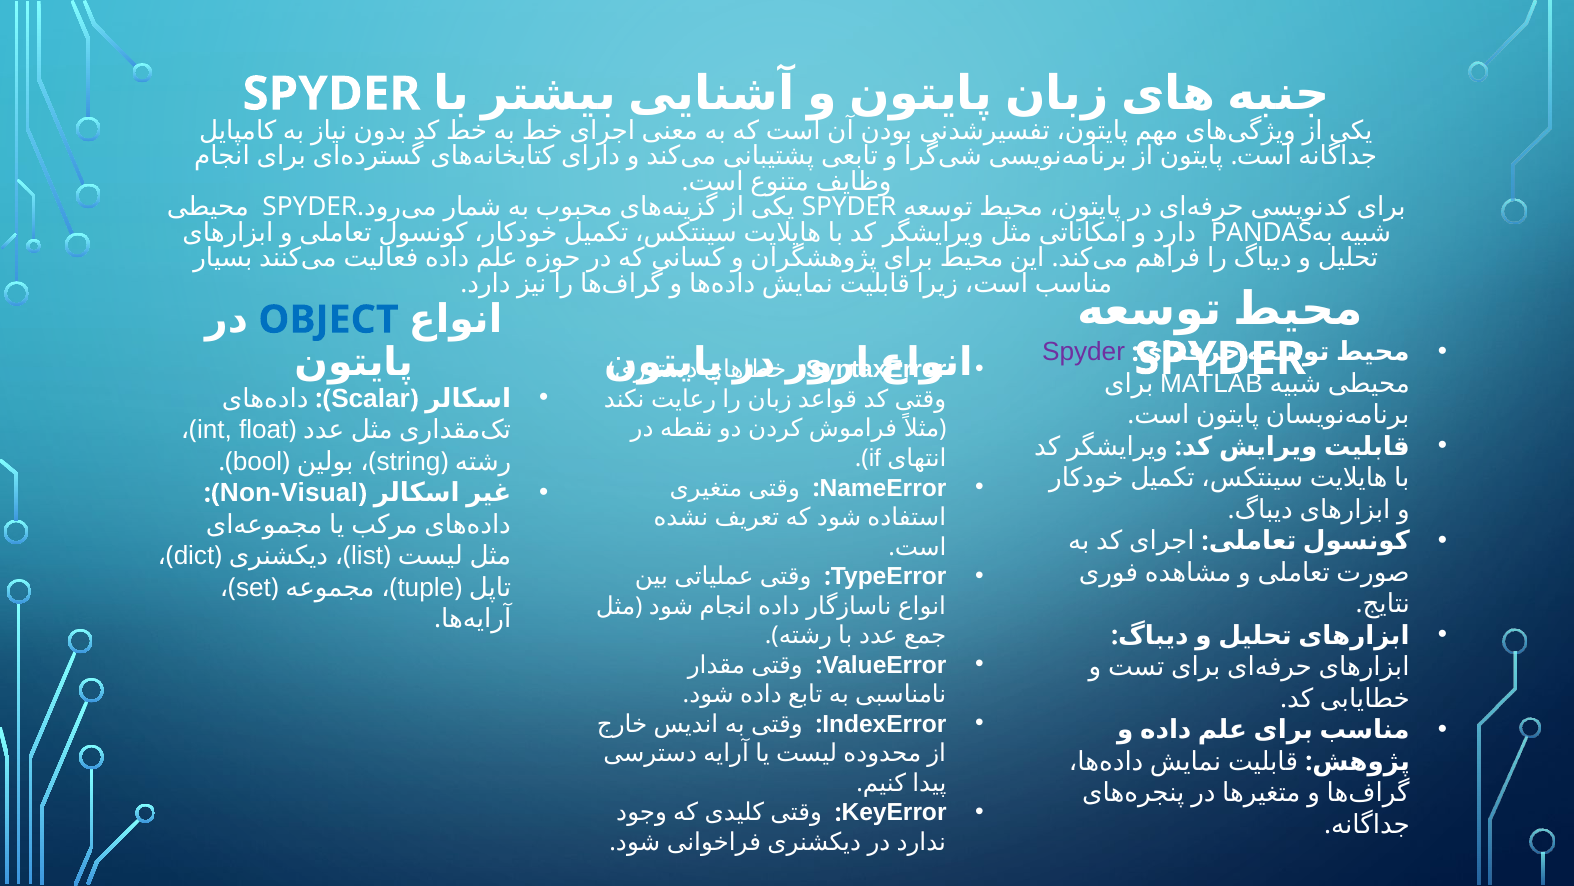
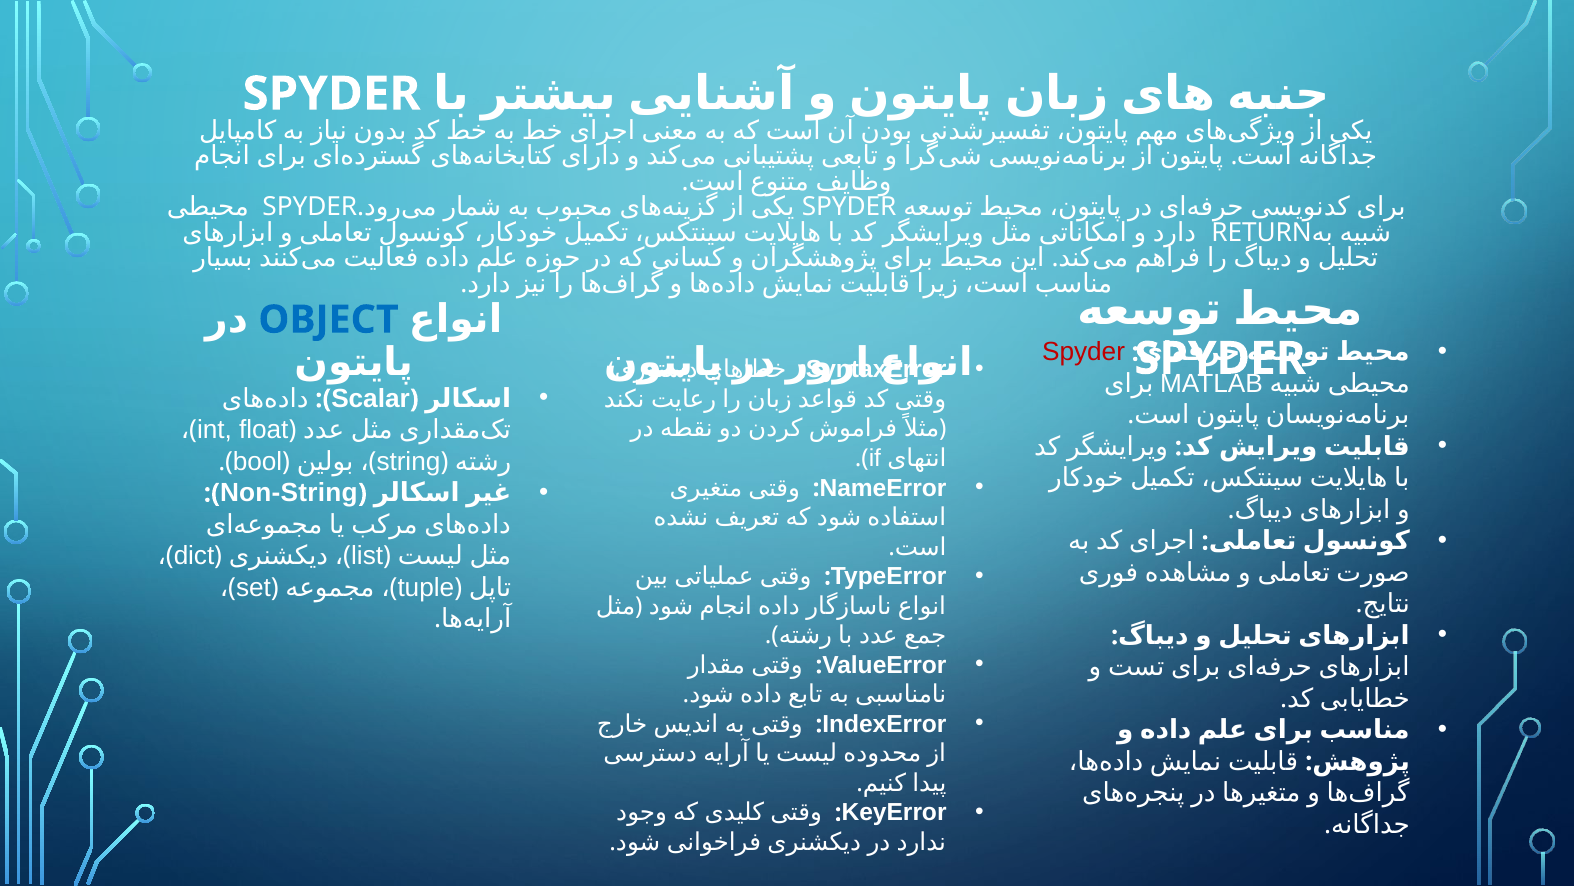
PANDAS: PANDAS -> RETURN (1262, 232)
Spyder colour: purple -> red (1084, 352)
Non-Visual: Non-Visual -> Non-String (289, 493)
